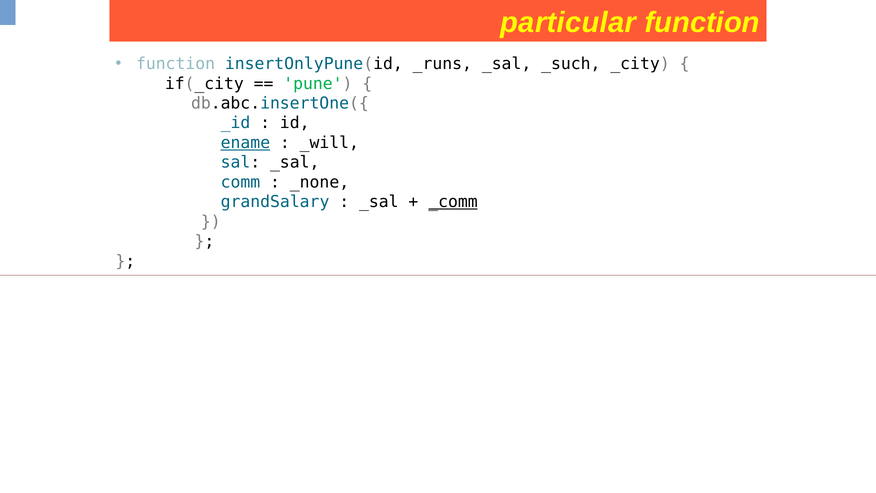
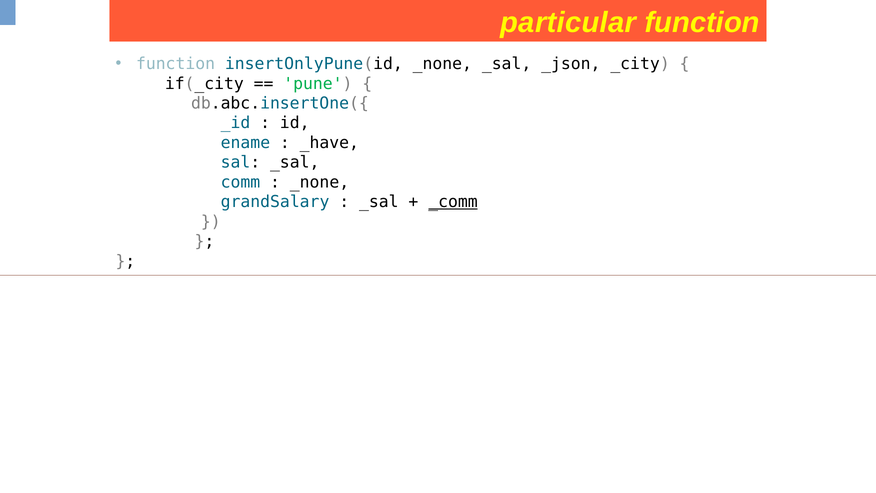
insertOnlyPune(id _runs: _runs -> _none (442, 64)
_such: _such -> _json (571, 64)
ename underline: present -> none (245, 143)
_will: _will -> _have (329, 143)
